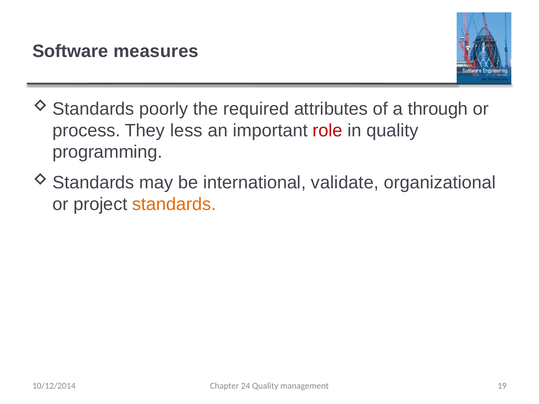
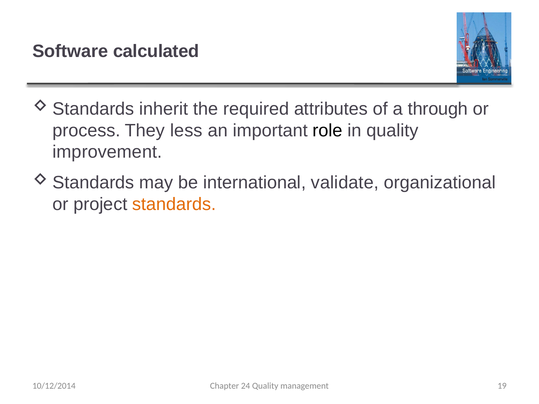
measures: measures -> calculated (156, 51)
poorly: poorly -> inherit (164, 109)
role colour: red -> black (328, 131)
programming: programming -> improvement (107, 152)
